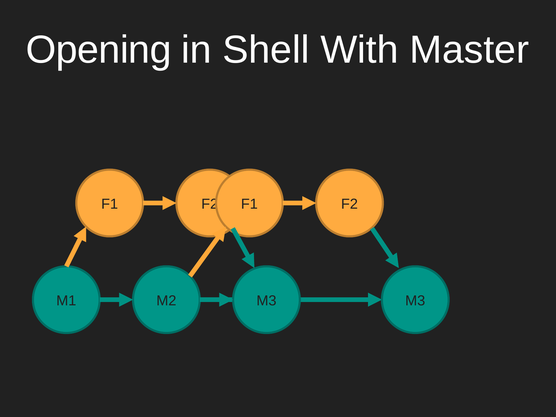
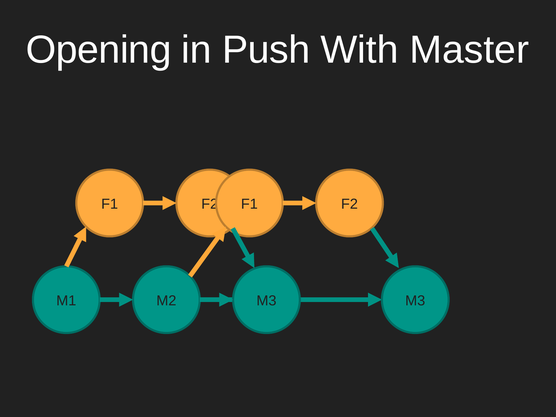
Shell: Shell -> Push (266, 50)
